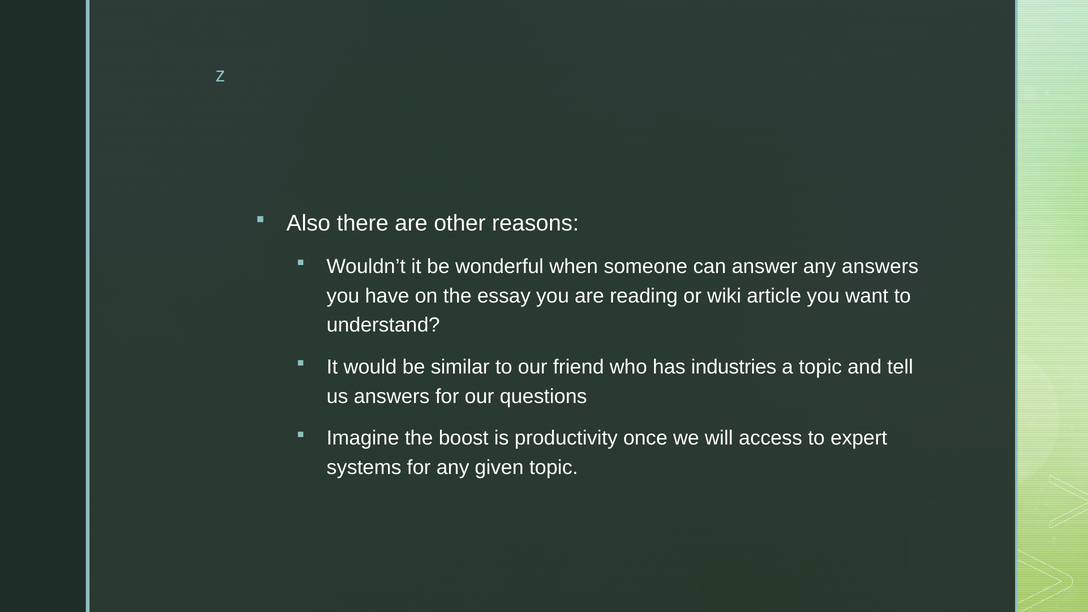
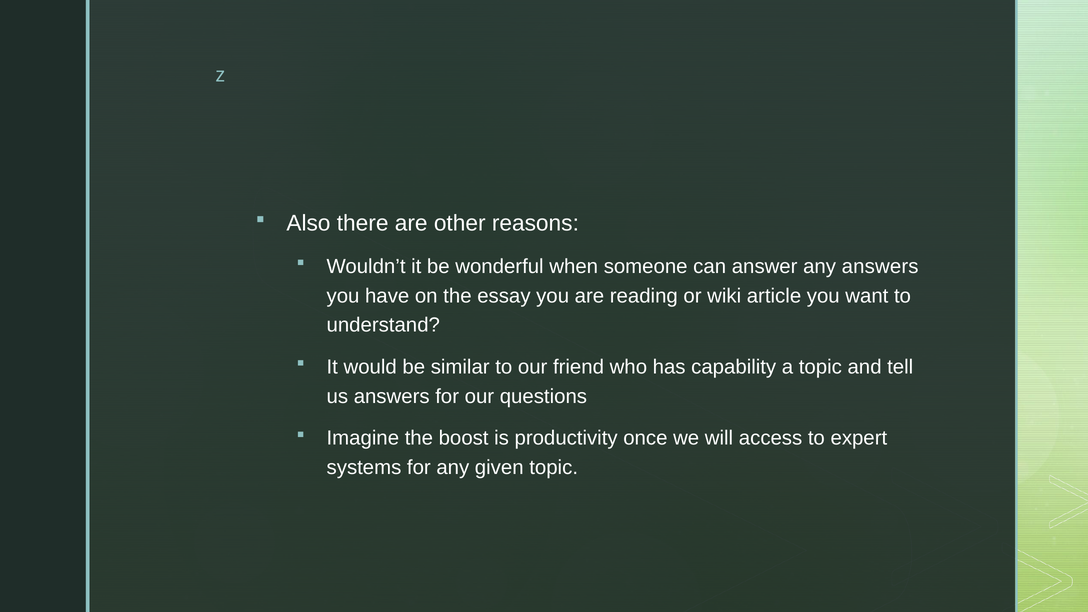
industries: industries -> capability (734, 367)
